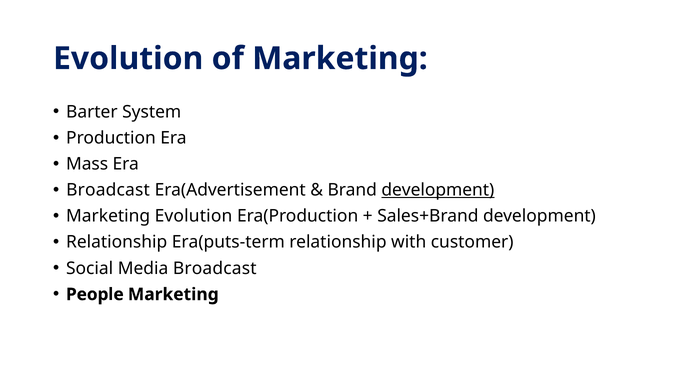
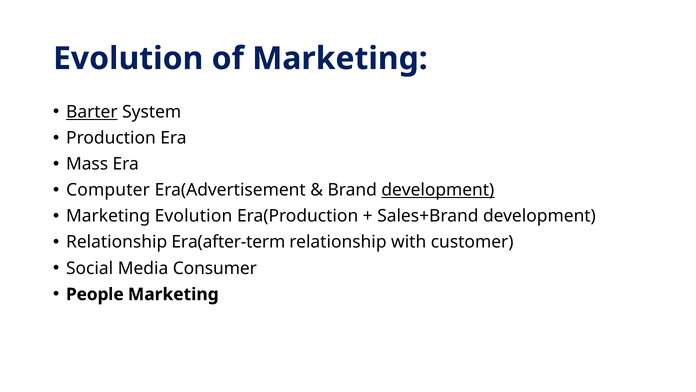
Barter underline: none -> present (92, 112)
Broadcast: Broadcast -> Computer (108, 190)
Era(puts-term: Era(puts-term -> Era(after-term (228, 242)
Media Broadcast: Broadcast -> Consumer (215, 268)
